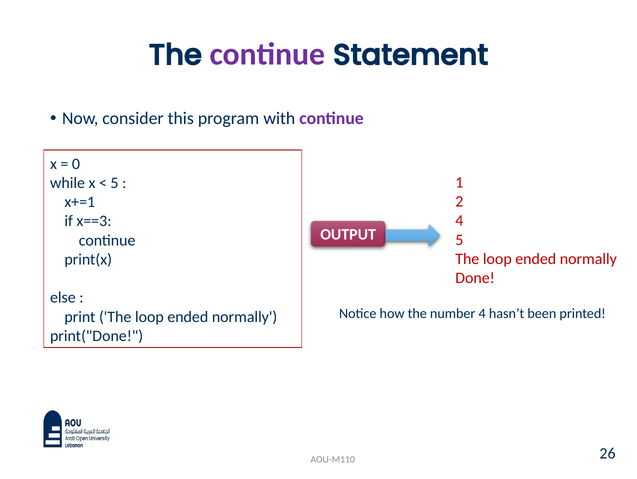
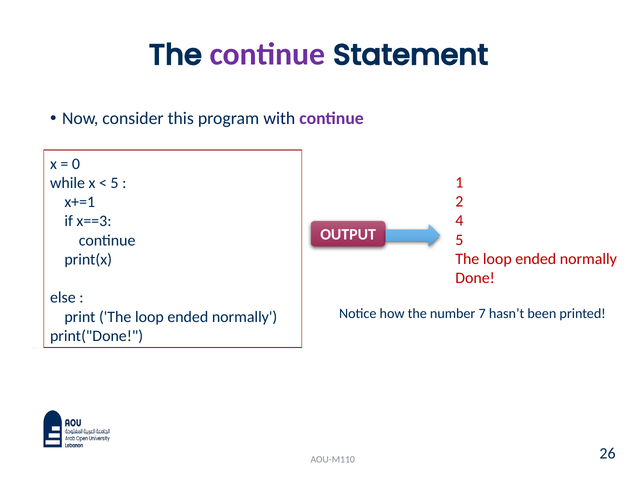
number 4: 4 -> 7 (482, 314)
